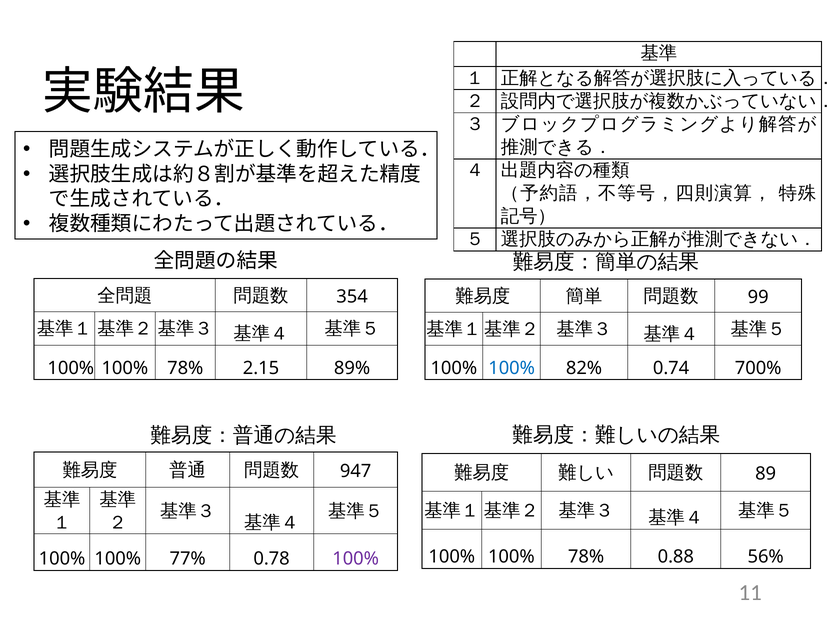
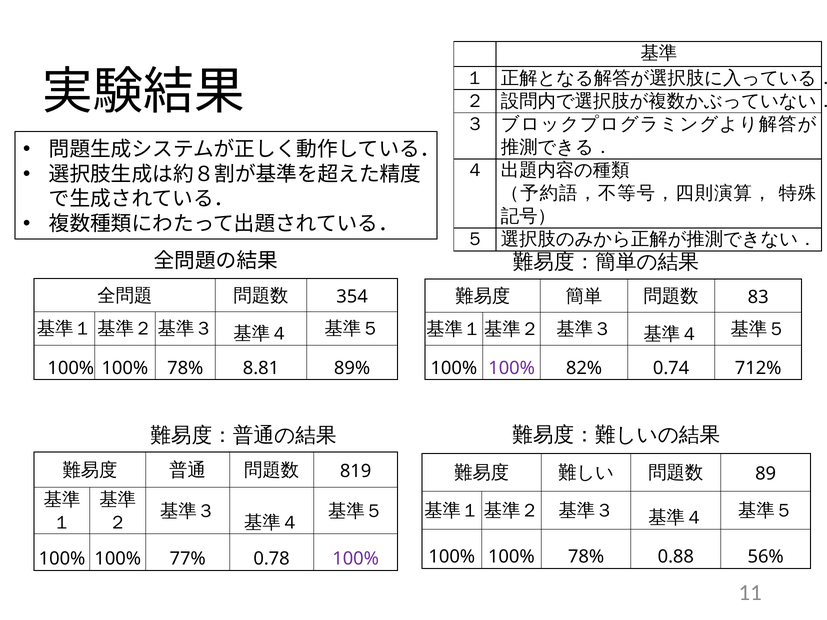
99: 99 -> 83 (758, 297)
2.15: 2.15 -> 8.81 (261, 368)
100% colour: blue -> purple (512, 368)
700%: 700% -> 712% (758, 368)
947: 947 -> 819 (356, 471)
